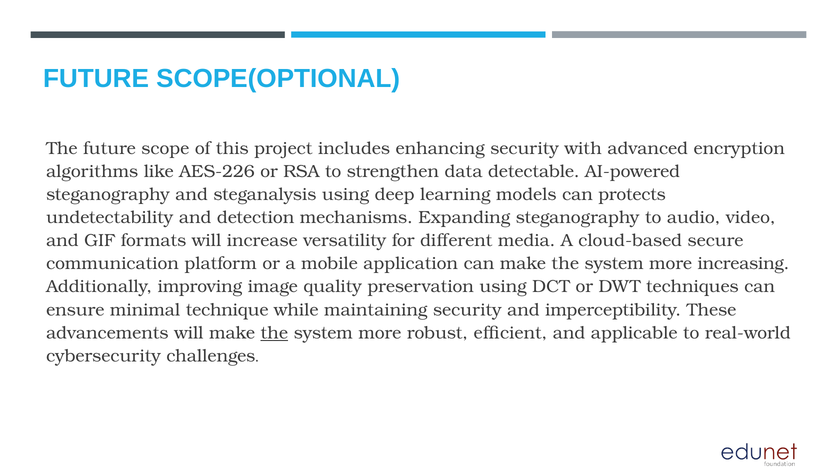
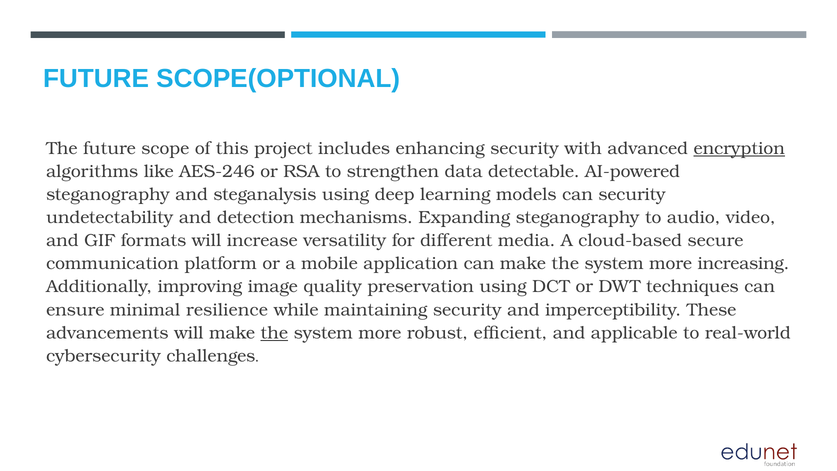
encryption underline: none -> present (739, 148)
AES-226: AES-226 -> AES-246 (217, 171)
can protects: protects -> security (632, 194)
technique: technique -> resilience (227, 310)
